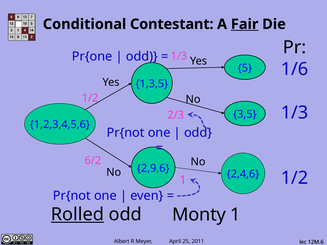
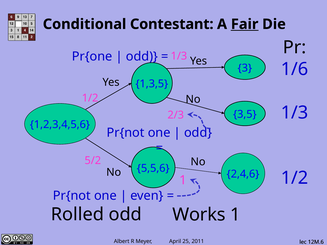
5: 5 -> 3 (245, 68)
6/2: 6/2 -> 5/2 (93, 161)
2,9,6: 2,9,6 -> 5,5,6 (153, 168)
Rolled underline: present -> none (77, 215)
Monty: Monty -> Works (199, 215)
